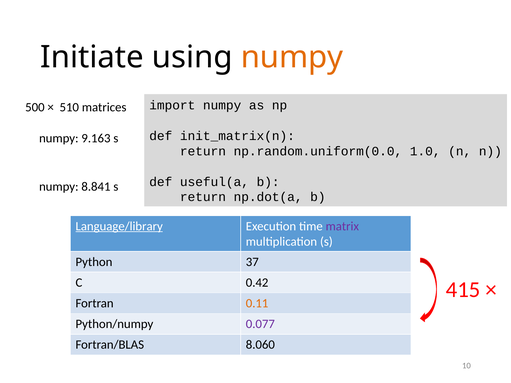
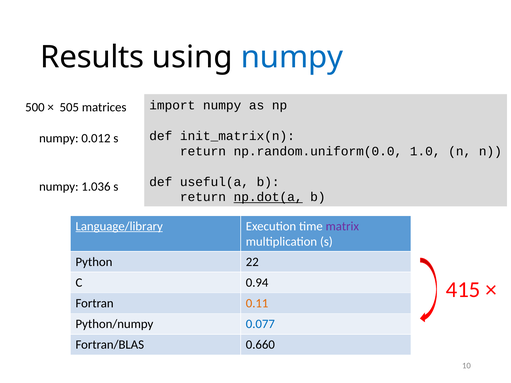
Initiate: Initiate -> Results (92, 57)
numpy colour: orange -> blue (292, 57)
510: 510 -> 505 (69, 107)
9.163: 9.163 -> 0.012 (96, 138)
8.841: 8.841 -> 1.036 (96, 187)
np.dot(a underline: none -> present (268, 197)
37: 37 -> 22 (252, 262)
0.42: 0.42 -> 0.94 (257, 283)
0.077 colour: purple -> blue (260, 324)
8.060: 8.060 -> 0.660 (260, 345)
